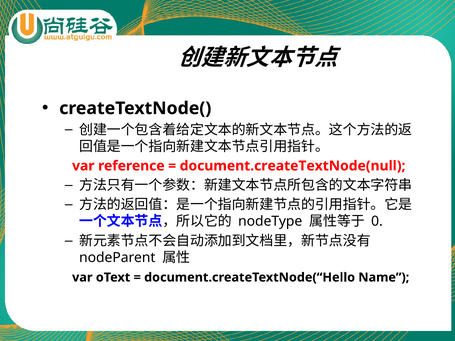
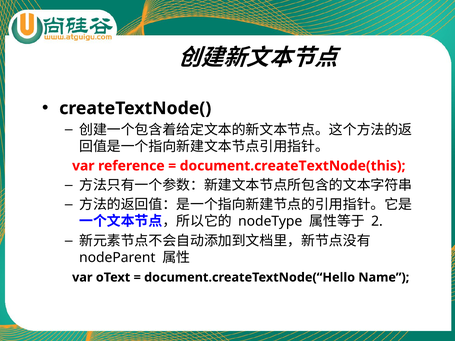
document.createTextNode(null: document.createTextNode(null -> document.createTextNode(this (293, 166)
0: 0 -> 2 (377, 222)
